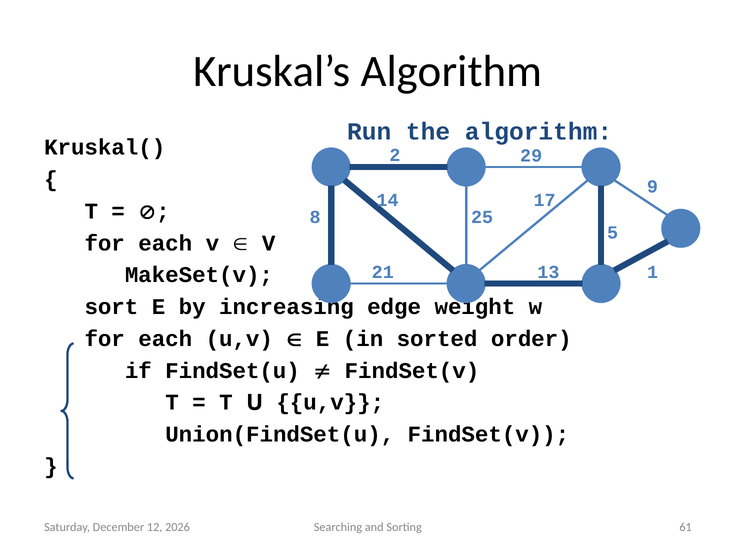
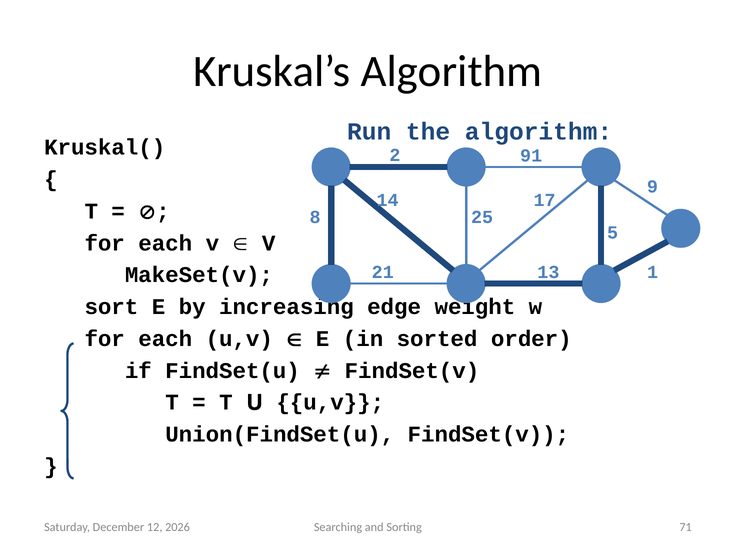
29: 29 -> 91 (531, 156)
61: 61 -> 71 (686, 527)
